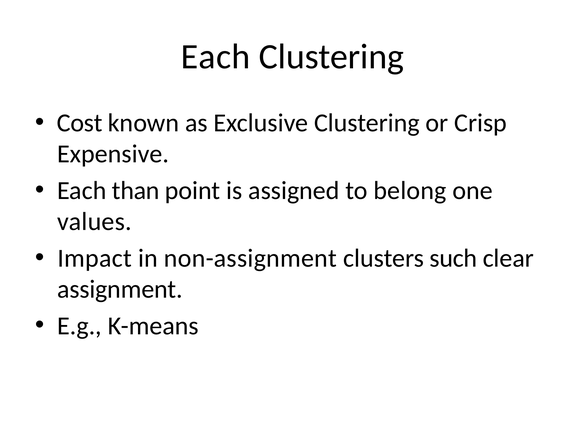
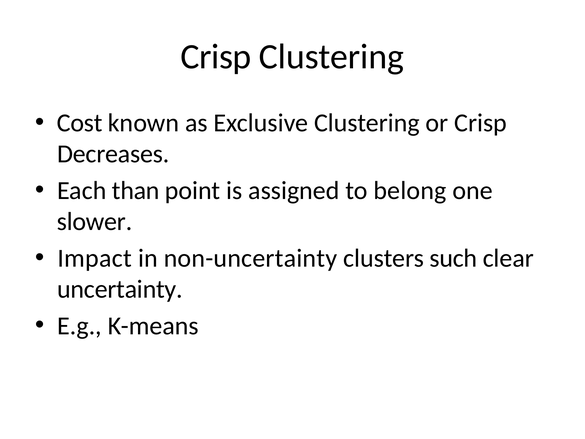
Each: Each -> Crisp (216, 57)
Expensive: Expensive -> Decreases (113, 154)
values: values -> slower (95, 222)
non-assignment: non-assignment -> non-uncertainty (250, 258)
assignment: assignment -> uncertainty (120, 289)
